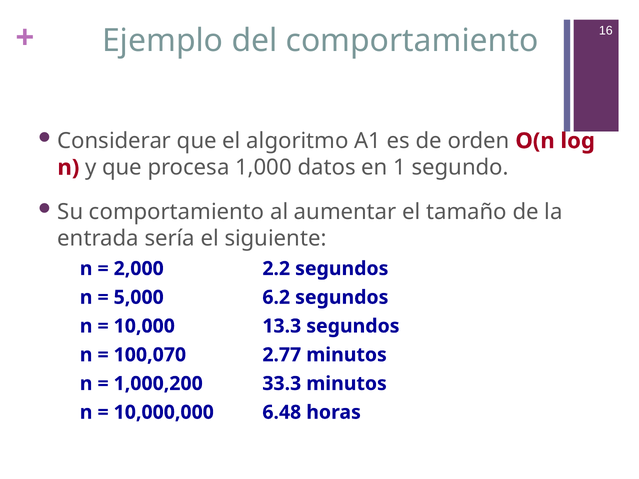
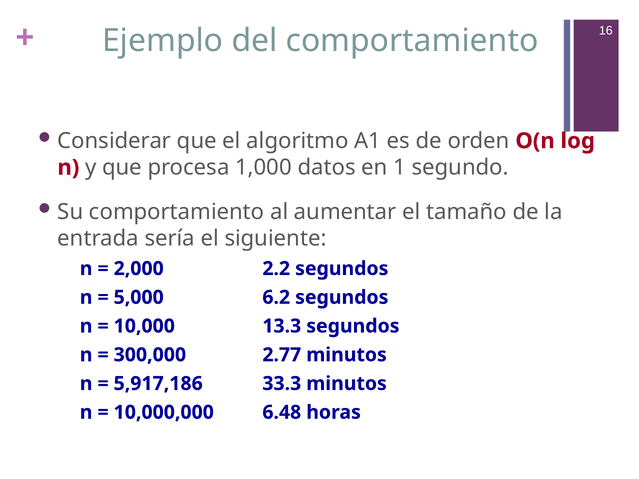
100,070: 100,070 -> 300,000 (150, 355)
1,000,200: 1,000,200 -> 5,917,186 (158, 384)
